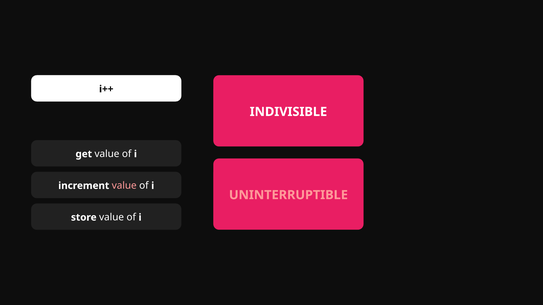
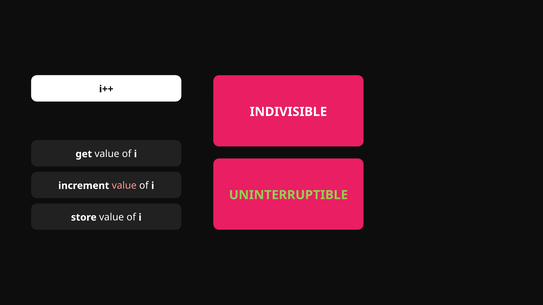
UNINTERRUPTIBLE colour: pink -> light green (288, 195)
